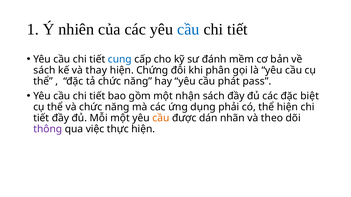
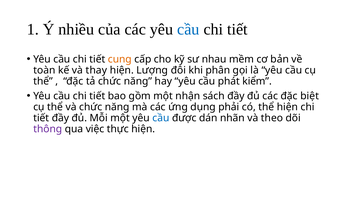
nhiên: nhiên -> nhiều (76, 29)
cung colour: blue -> orange (120, 59)
đánh: đánh -> nhau (214, 59)
sách: sách -> toàn (44, 70)
Chứng: Chứng -> Lượng (152, 70)
pass: pass -> kiểm (257, 81)
cầu colour: orange -> blue (161, 118)
